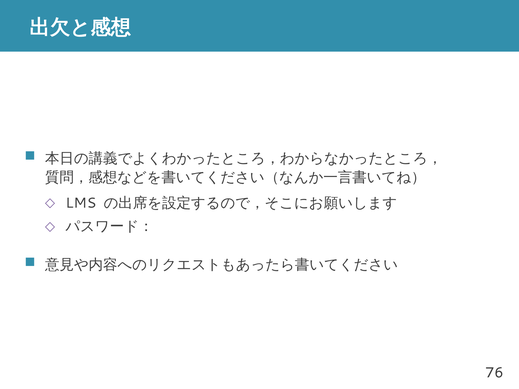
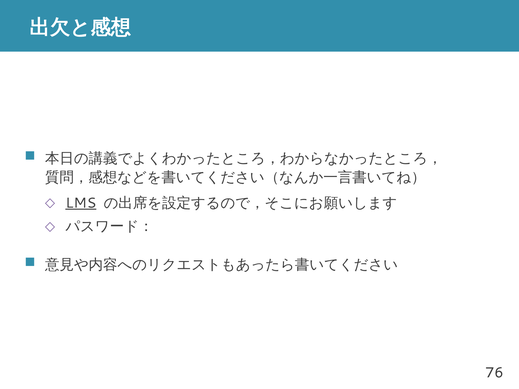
LMS underline: none -> present (81, 203)
